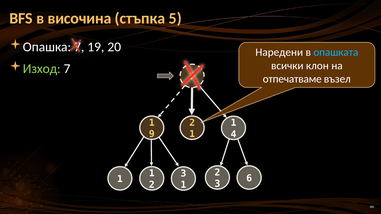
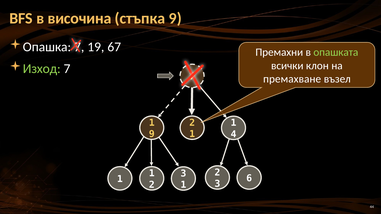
стъпка 5: 5 -> 9 (175, 19)
20: 20 -> 67 (114, 47)
Наредени: Наредени -> Премахни (279, 52)
опашката colour: light blue -> light green (336, 52)
отпечатваме: отпечатваме -> премахване (292, 79)
